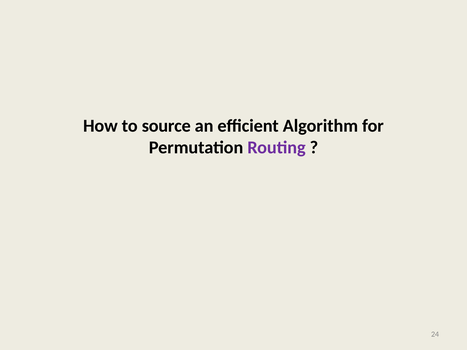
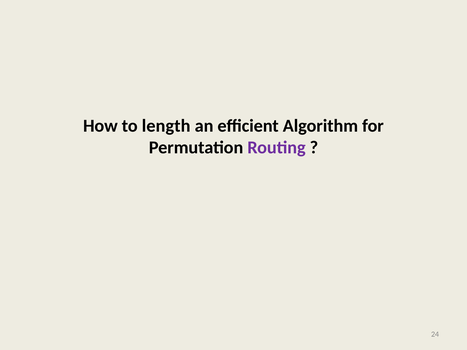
source: source -> length (166, 126)
